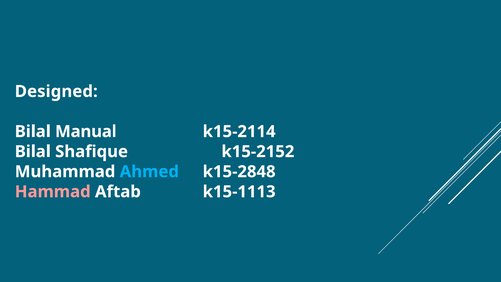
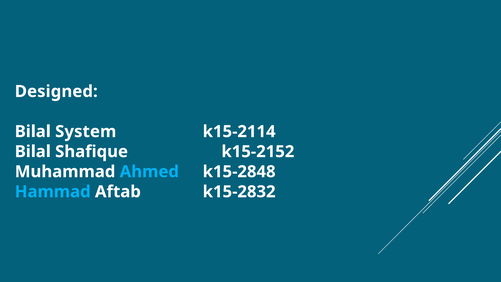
Manual: Manual -> System (86, 131)
Hammad colour: pink -> light blue (53, 192)
k15-1113: k15-1113 -> k15-2832 (239, 192)
